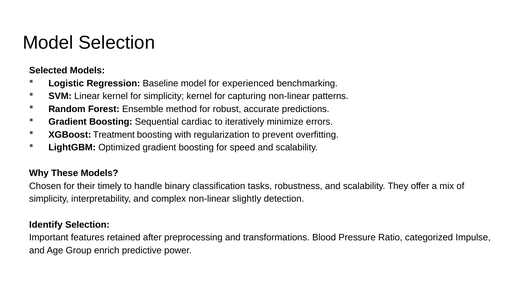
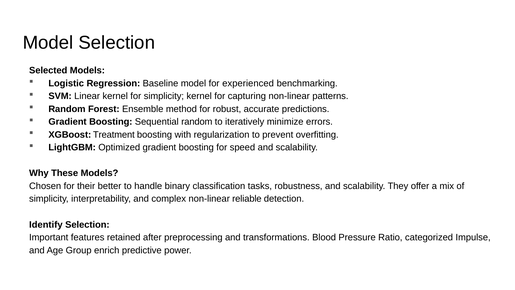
Sequential cardiac: cardiac -> random (197, 122)
timely: timely -> better (110, 186)
slightly: slightly -> reliable (247, 199)
